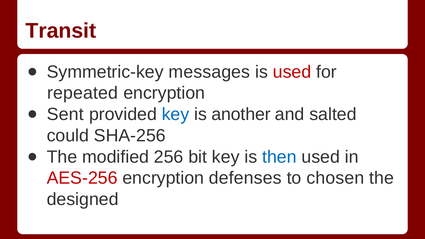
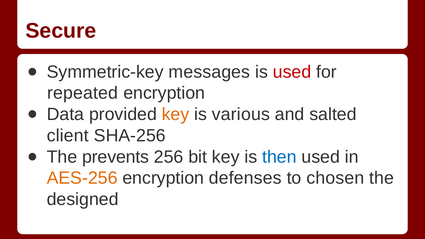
Transit: Transit -> Secure (61, 31)
Sent: Sent -> Data (65, 114)
key colour: blue -> orange (176, 114)
another: another -> various (241, 114)
could: could -> client (68, 136)
modified: modified -> prevents (116, 157)
AES-256 colour: red -> orange (82, 178)
